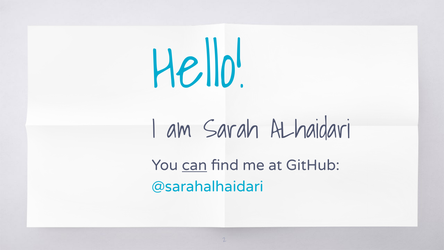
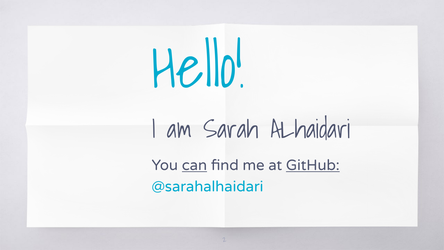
GitHub underline: none -> present (313, 165)
